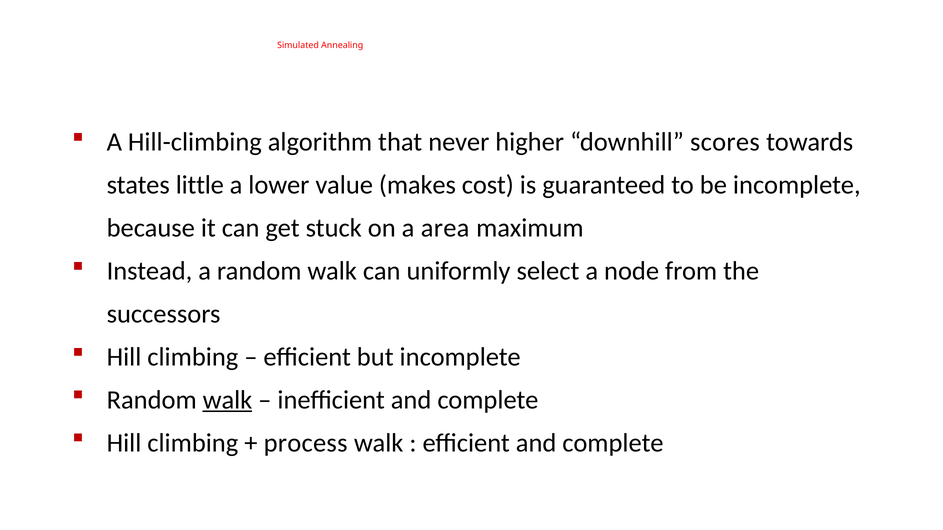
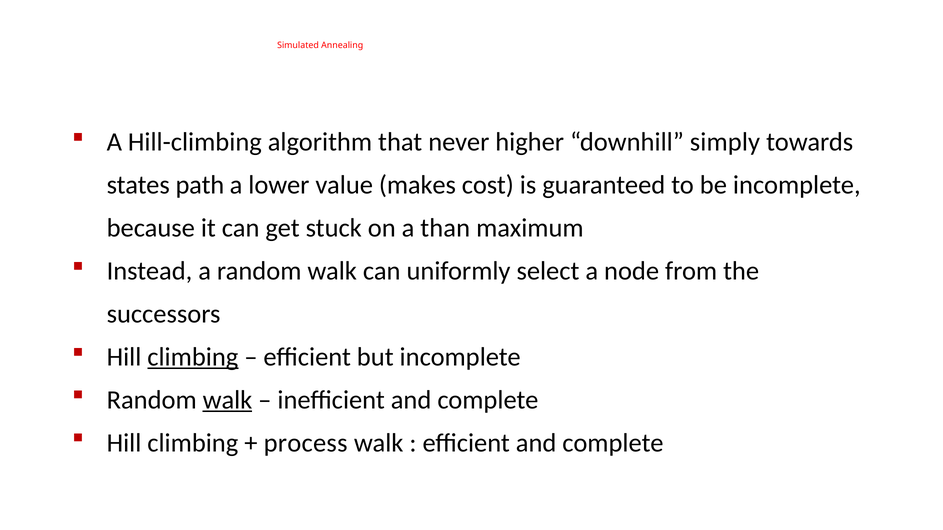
scores: scores -> simply (725, 142)
little: little -> path (200, 185)
area: area -> than (445, 228)
climbing underline: none -> present (193, 357)
